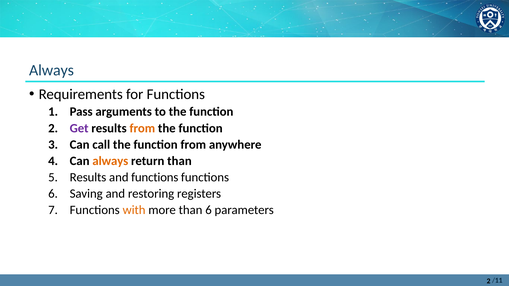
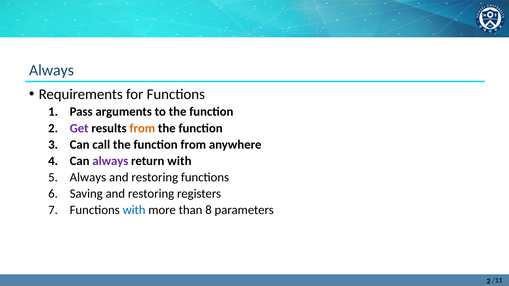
always colour: orange -> purple (110, 161)
return than: than -> with (179, 161)
Results: Results -> Always (88, 177)
functions: functions -> restoring (155, 177)
with colour: orange -> blue (134, 210)
than 6: 6 -> 8 (209, 210)
